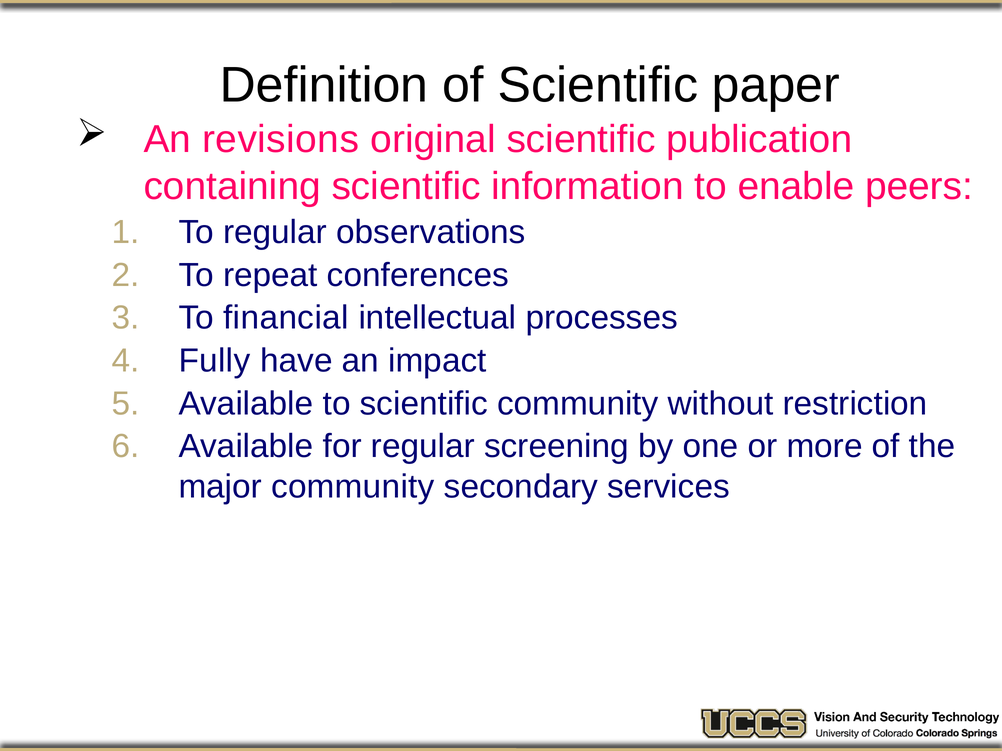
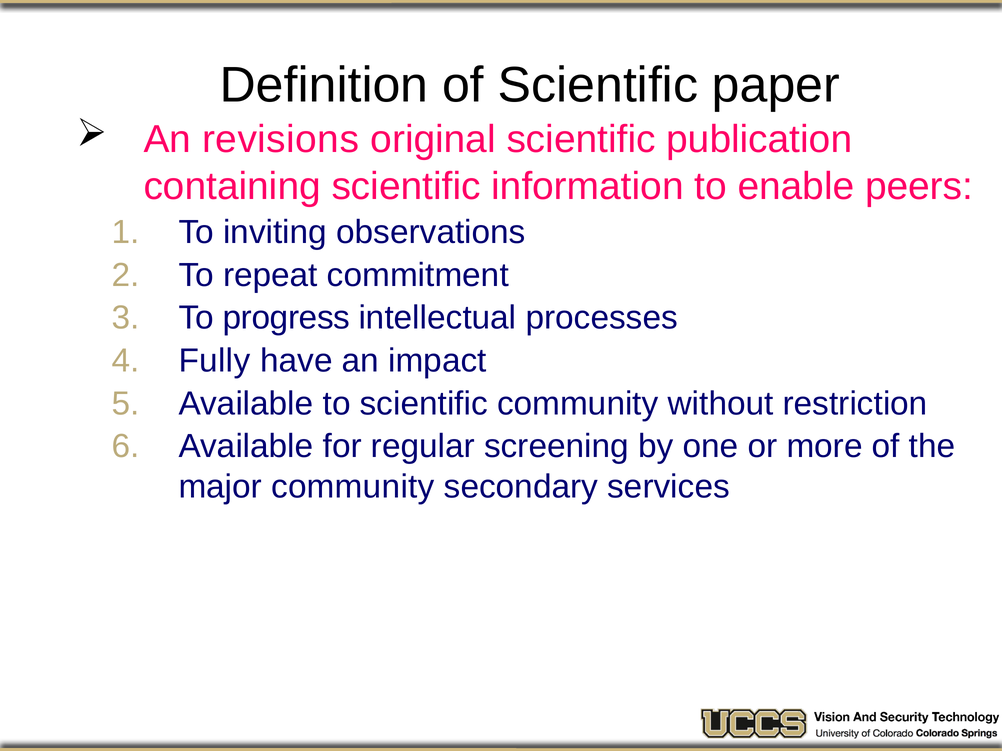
To regular: regular -> inviting (275, 232)
conferences: conferences -> commitment (418, 275)
financial: financial -> progress (286, 318)
